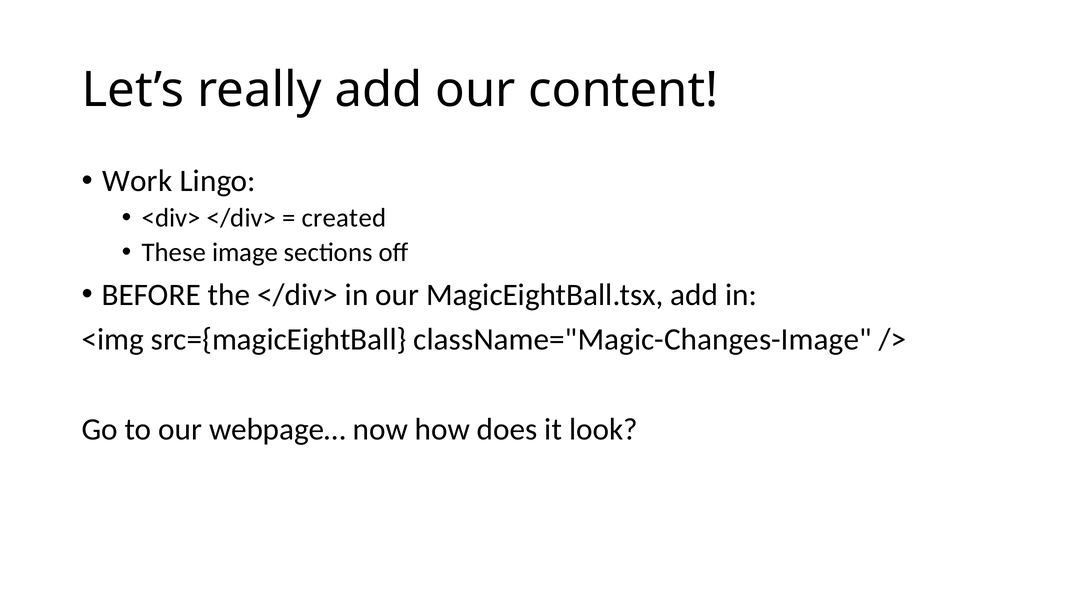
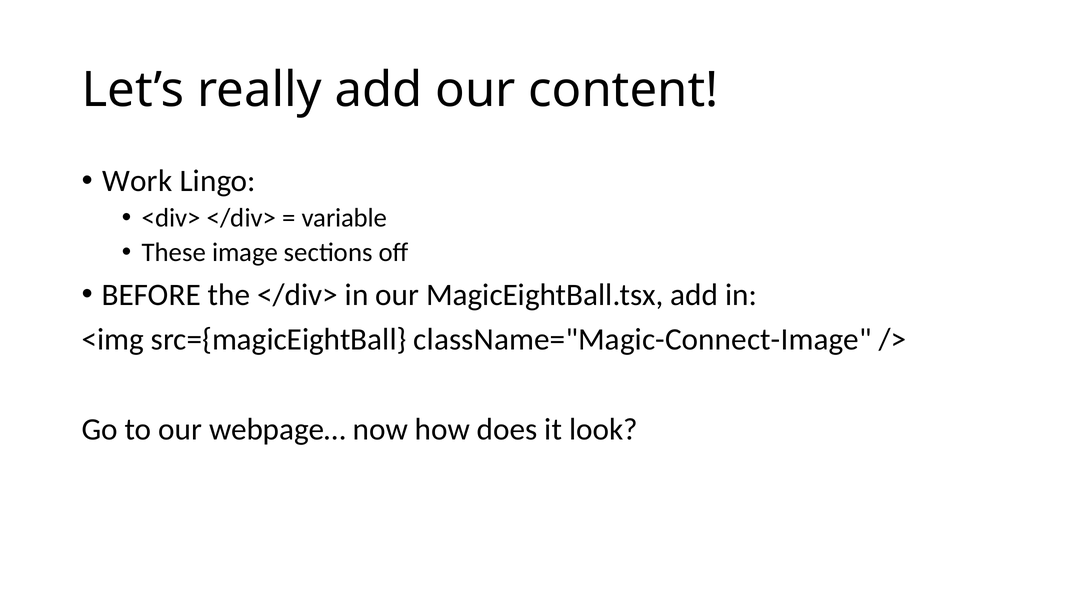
created: created -> variable (344, 218)
className="Magic-Changes-Image: className="Magic-Changes-Image -> className="Magic-Connect-Image (643, 340)
